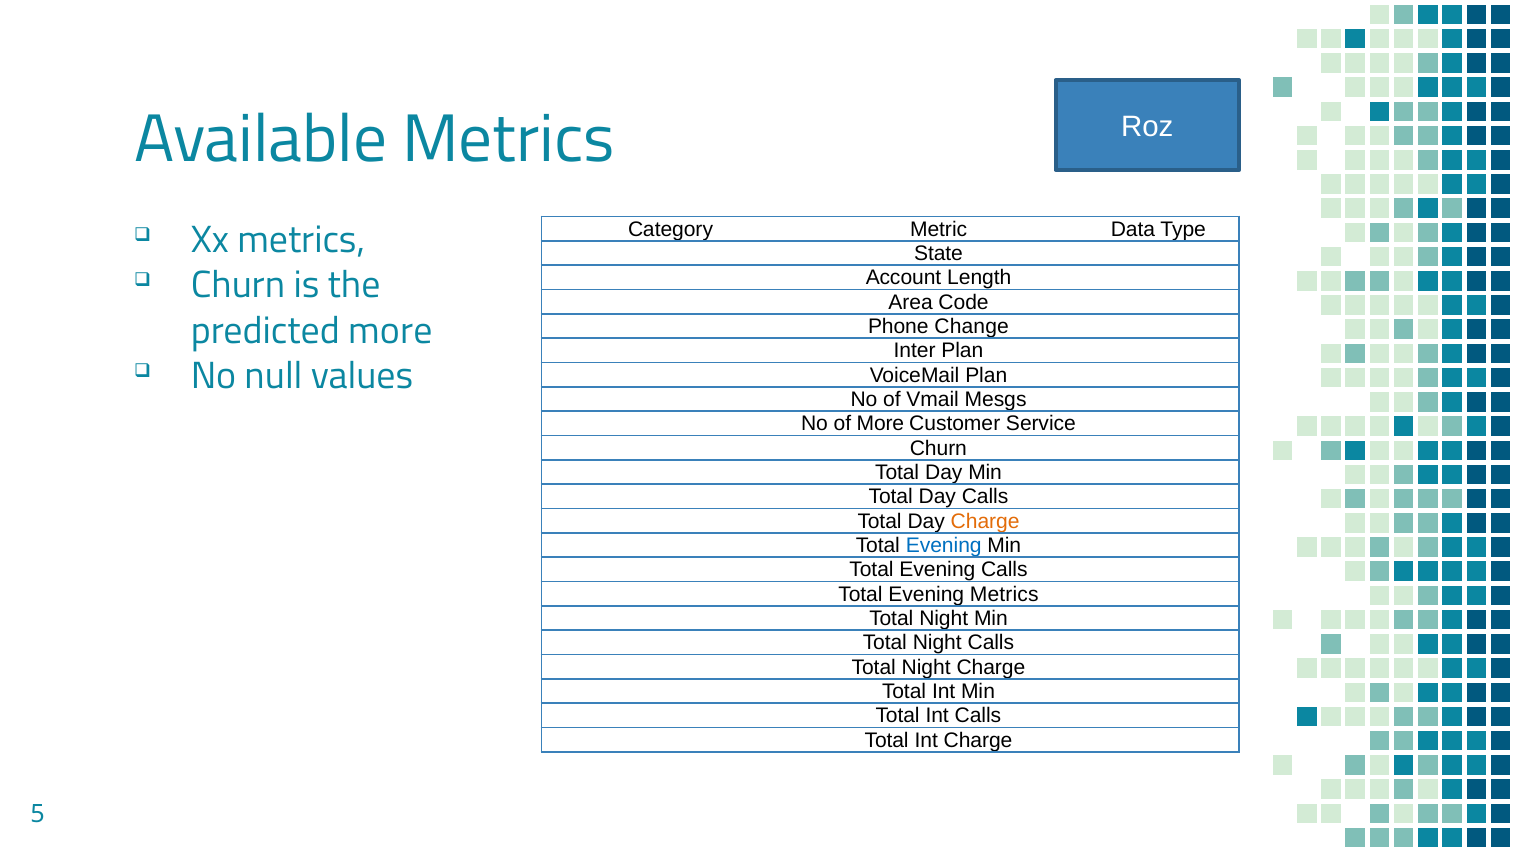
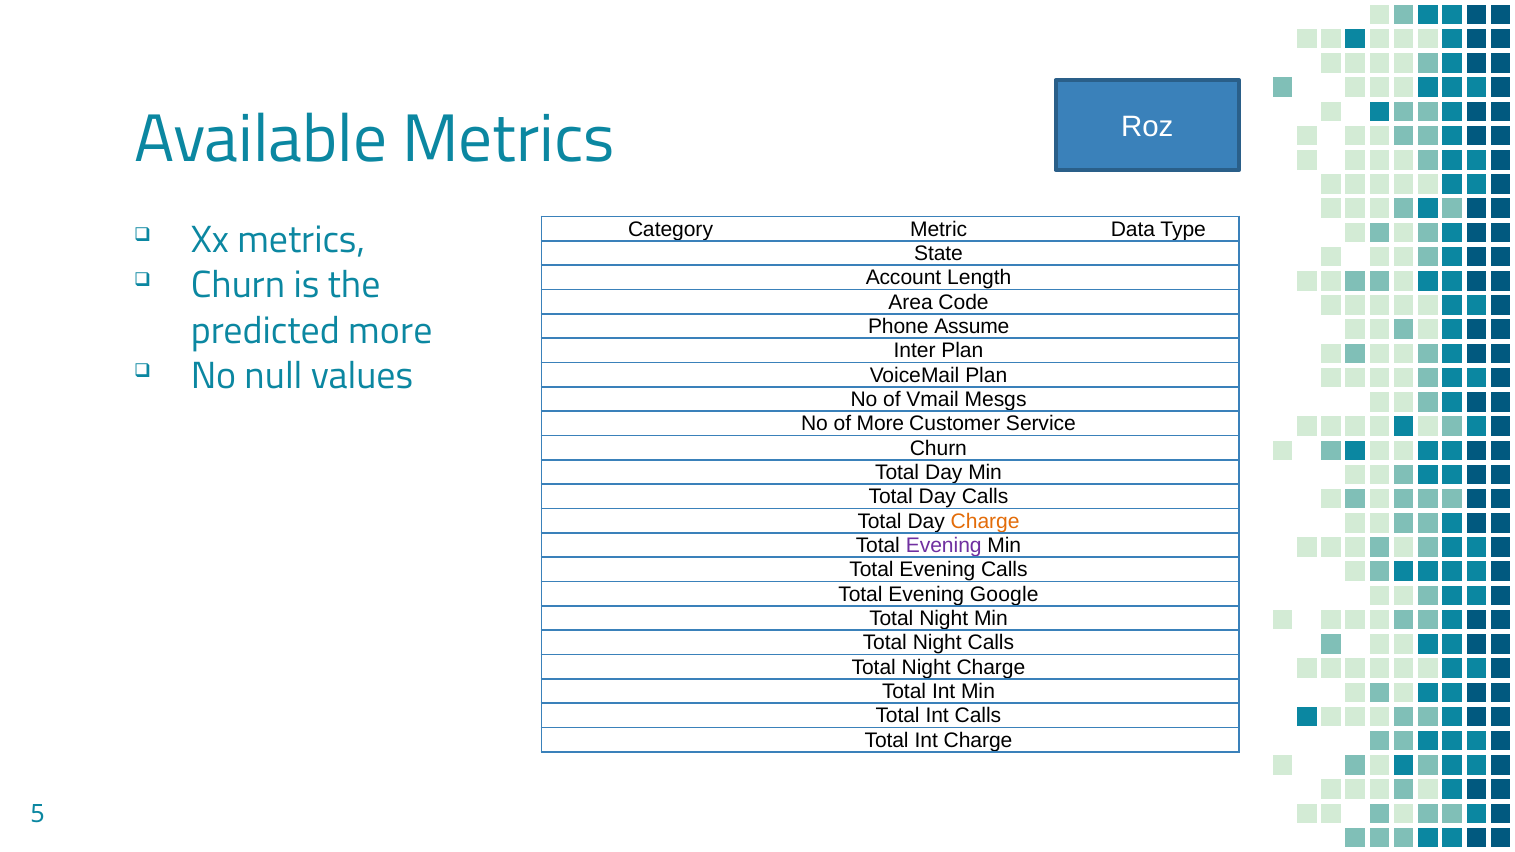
Change: Change -> Assume (972, 327)
Evening colour: blue -> purple (944, 546)
Evening Metrics: Metrics -> Google (1004, 594)
